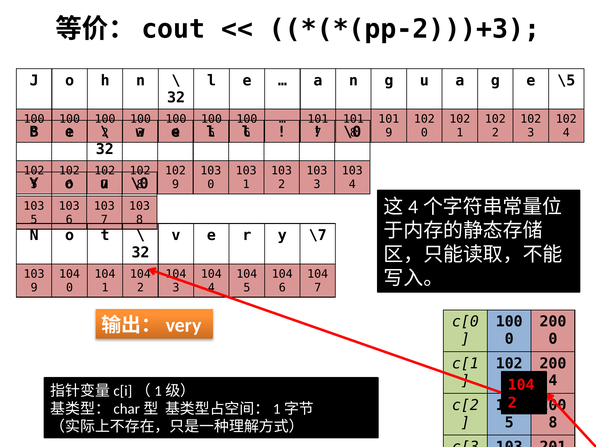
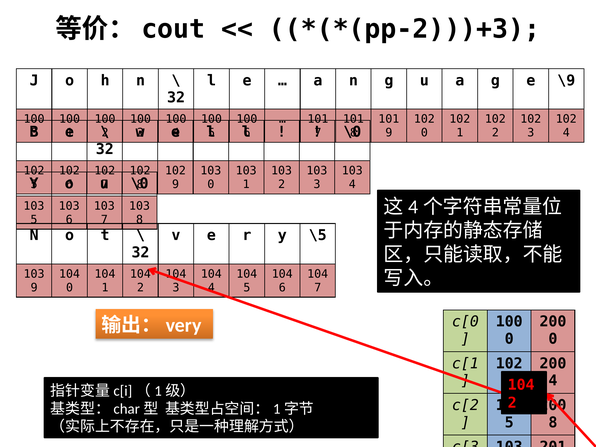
\5: \5 -> \9 (566, 80)
\7: \7 -> \5 (318, 235)
